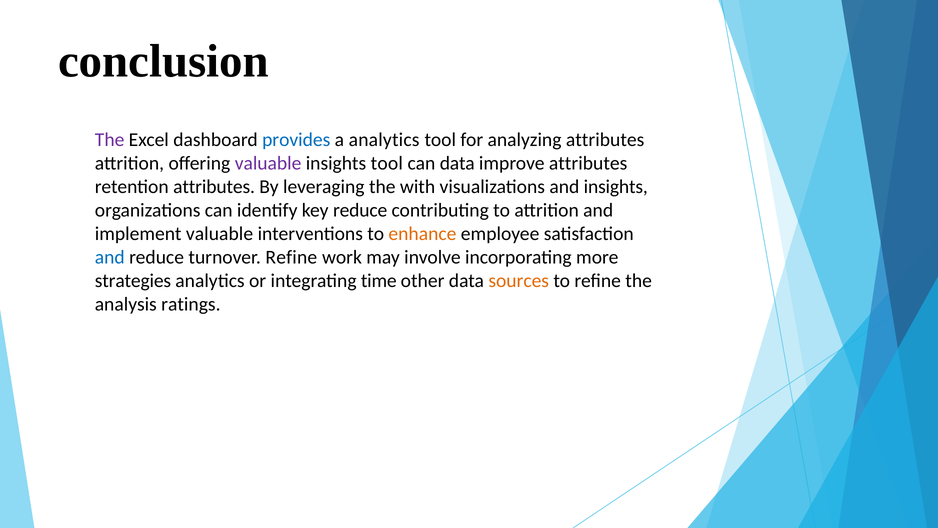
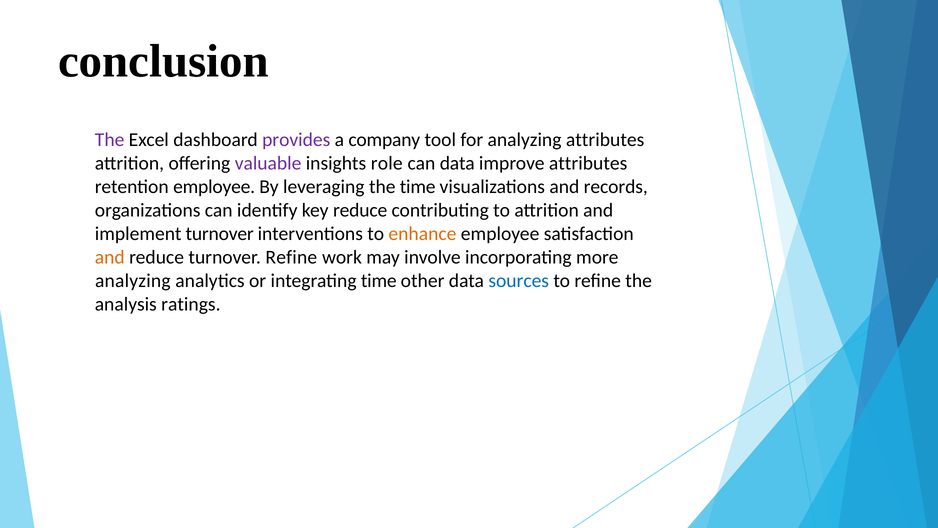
provides colour: blue -> purple (296, 140)
a analytics: analytics -> company (384, 140)
insights tool: tool -> role (387, 163)
retention attributes: attributes -> employee (214, 187)
the with: with -> time (418, 187)
and insights: insights -> records (616, 187)
implement valuable: valuable -> turnover (220, 233)
and colour: blue -> orange (110, 257)
strategies: strategies -> analyzing (133, 280)
sources colour: orange -> blue (519, 280)
